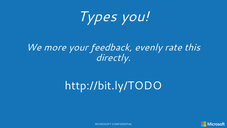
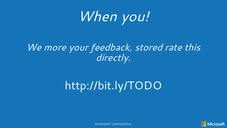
Types: Types -> When (97, 16)
evenly: evenly -> stored (149, 47)
